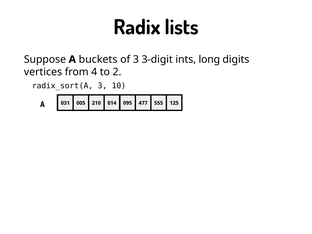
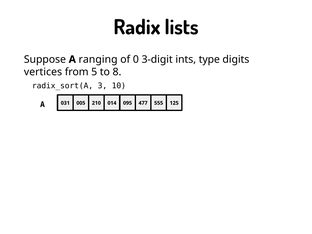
buckets: buckets -> ranging (98, 59)
of 3: 3 -> 0 (136, 59)
long: long -> type (209, 59)
4: 4 -> 5 (94, 72)
2: 2 -> 8 (117, 72)
